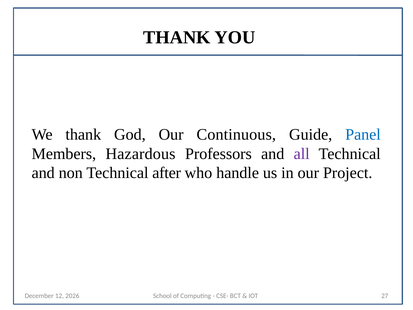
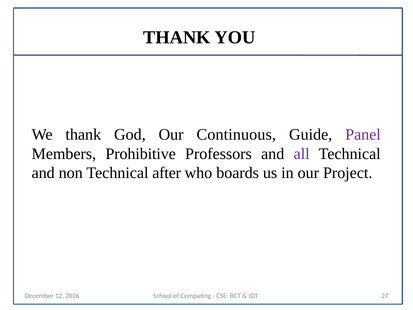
Panel colour: blue -> purple (363, 134)
Hazardous: Hazardous -> Prohibitive (141, 154)
handle: handle -> boards (238, 173)
